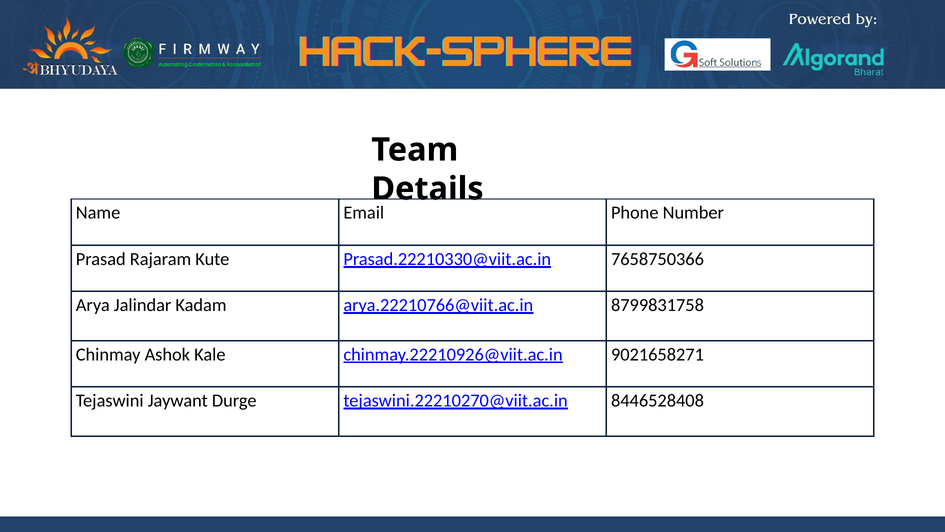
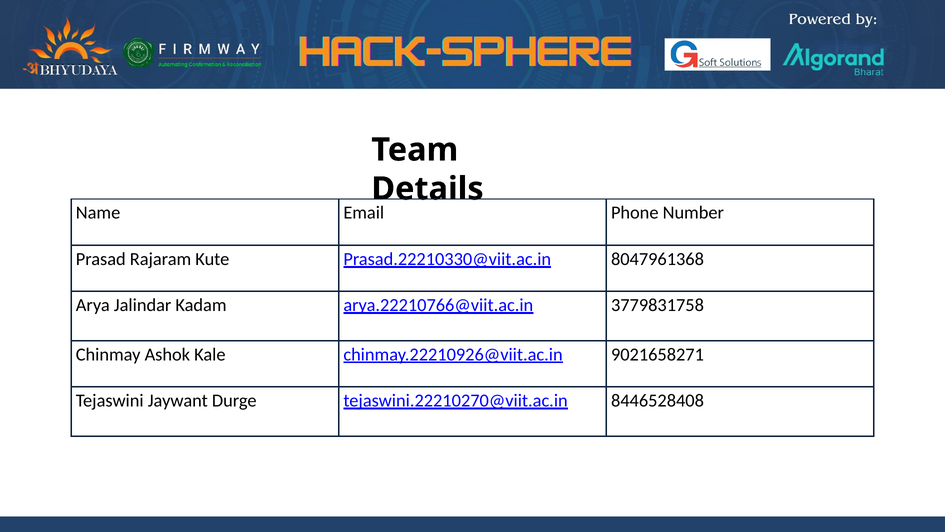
7658750366: 7658750366 -> 8047961368 (657, 259)
8799831758: 8799831758 -> 3779831758 (657, 305)
